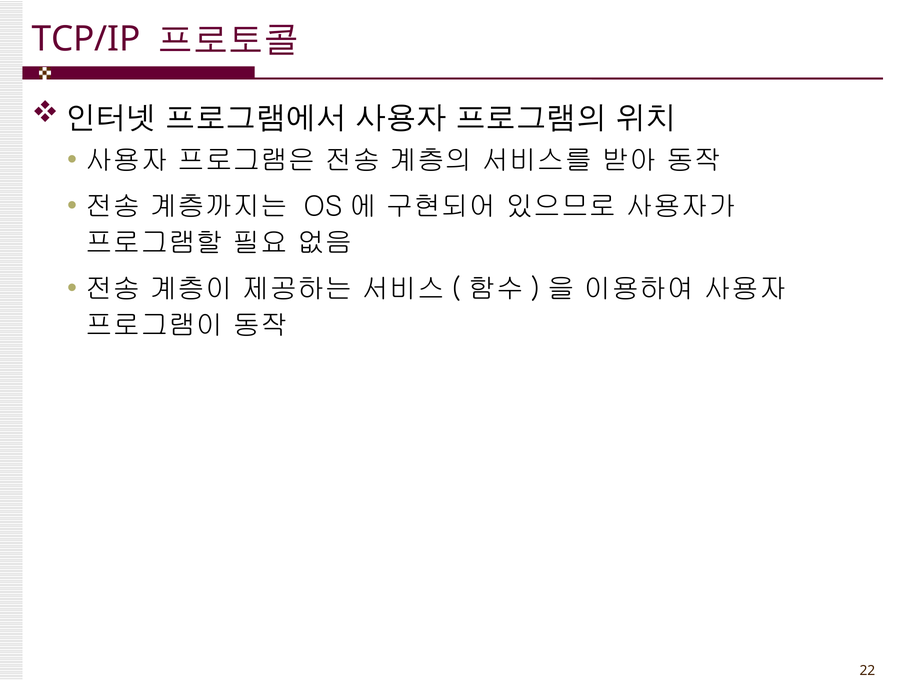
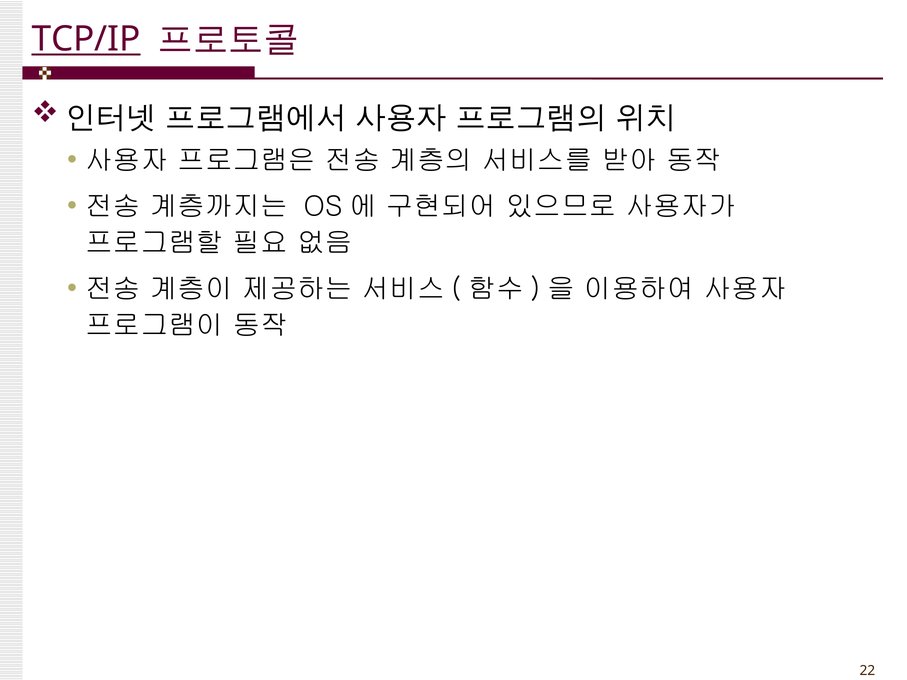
TCP/IP underline: none -> present (86, 39)
